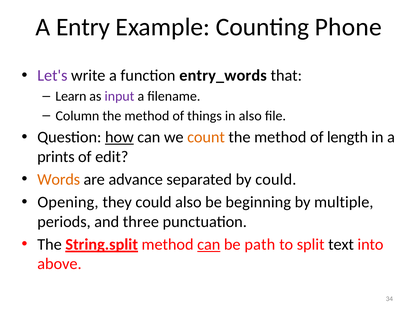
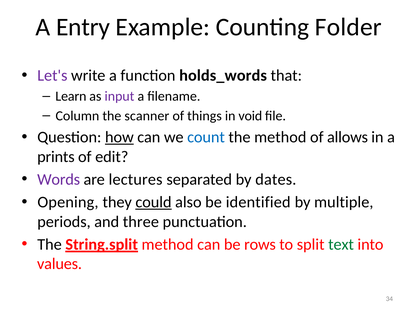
Phone: Phone -> Folder (348, 27)
entry_words: entry_words -> holds_words (223, 76)
method: method -> scanner (147, 116)
in also: also -> void (250, 116)
count colour: orange -> blue (206, 137)
length: length -> allows (348, 137)
Words colour: orange -> purple (59, 180)
advance: advance -> lectures (136, 180)
by could: could -> dates (276, 180)
could underline: none -> present (154, 203)
beginning: beginning -> identified (258, 203)
can underline: present -> none (209, 245)
path: path -> rows (260, 245)
text colour: black -> green (341, 245)
above: above -> values (60, 264)
